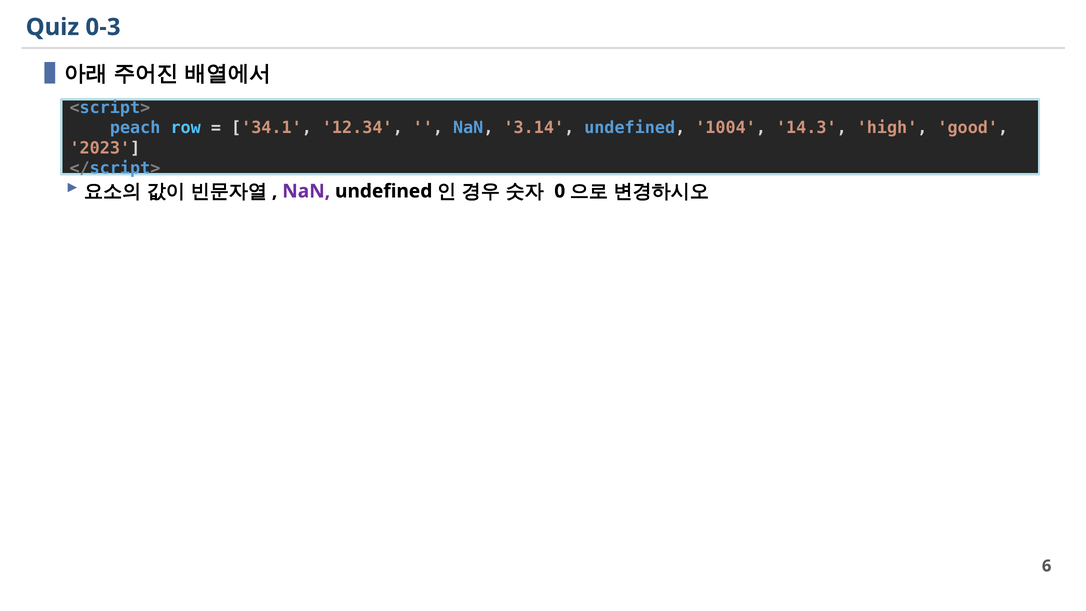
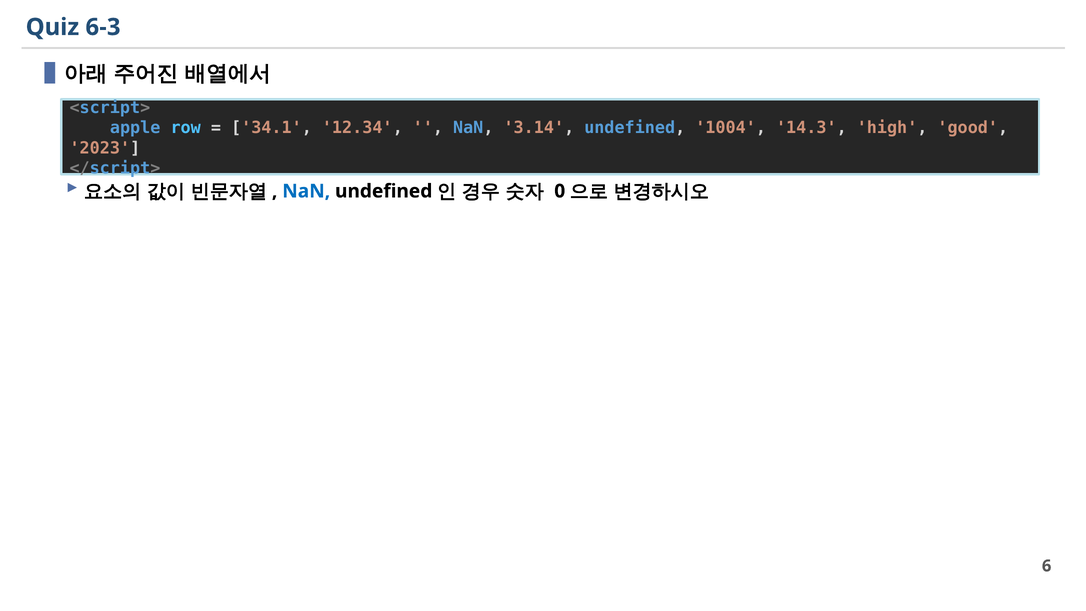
0-3: 0-3 -> 6-3 (103, 27)
peach: peach -> apple (135, 128)
NaN colour: purple -> blue (306, 191)
